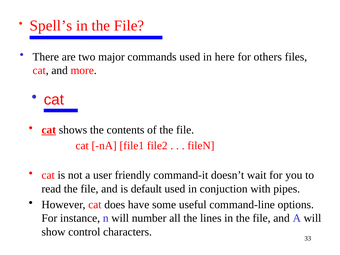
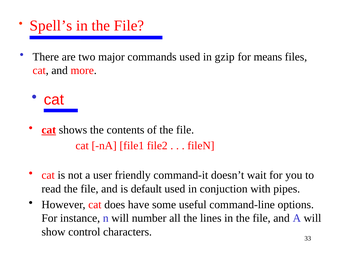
here: here -> gzip (225, 57)
others: others -> means (268, 57)
